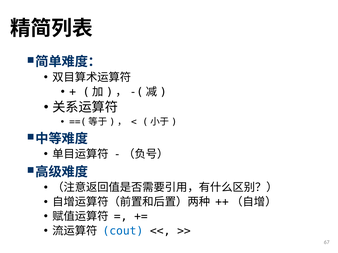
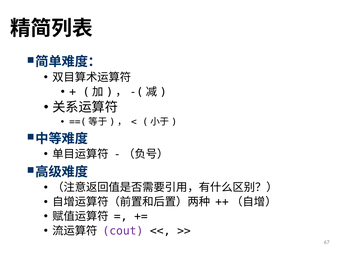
cout colour: blue -> purple (123, 231)
